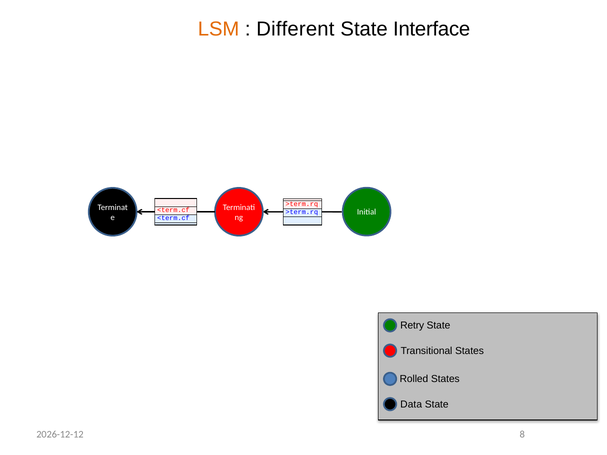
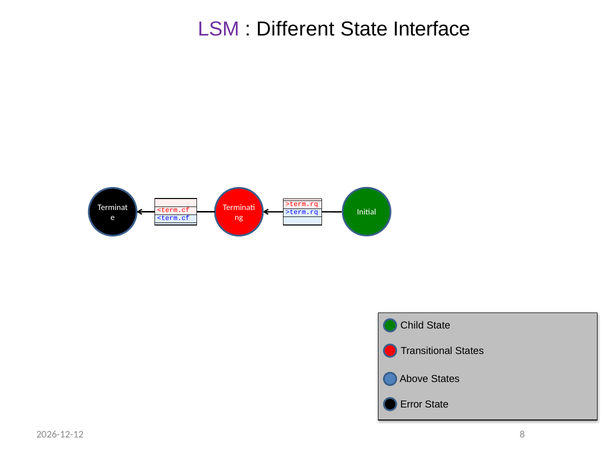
LSM colour: orange -> purple (219, 29)
Retry: Retry -> Child (412, 326)
Rolled: Rolled -> Above (414, 379)
Data: Data -> Error (411, 404)
